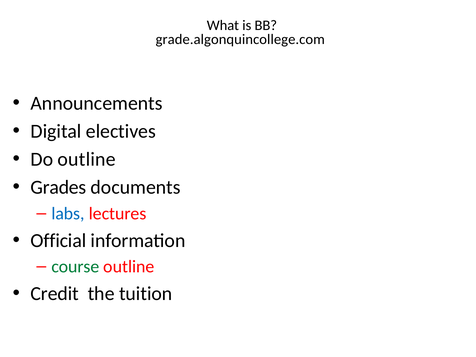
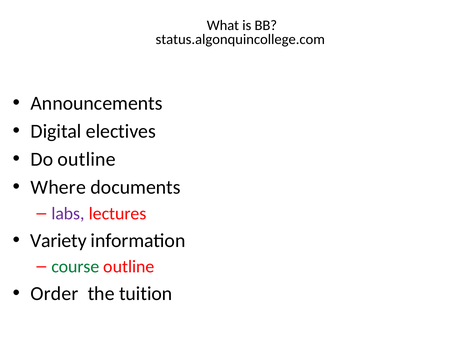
grade.algonquincollege.com: grade.algonquincollege.com -> status.algonquincollege.com (240, 39)
Grades: Grades -> Where (58, 187)
labs colour: blue -> purple (68, 213)
Official: Official -> Variety (58, 240)
Credit: Credit -> Order (55, 294)
